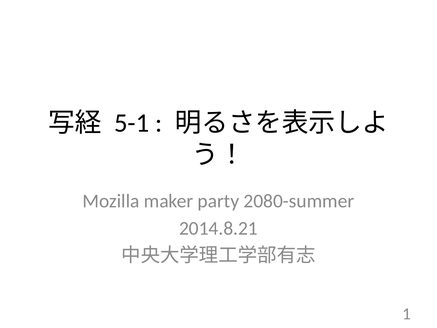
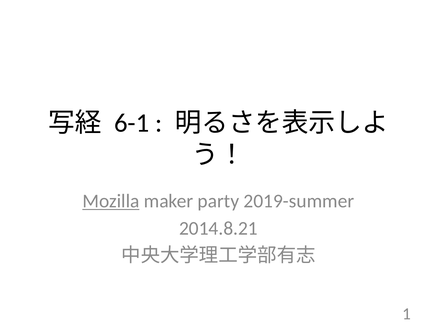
5-1: 5-1 -> 6-1 (132, 123)
Mozilla underline: none -> present (111, 201)
2080-summer: 2080-summer -> 2019-summer (299, 201)
